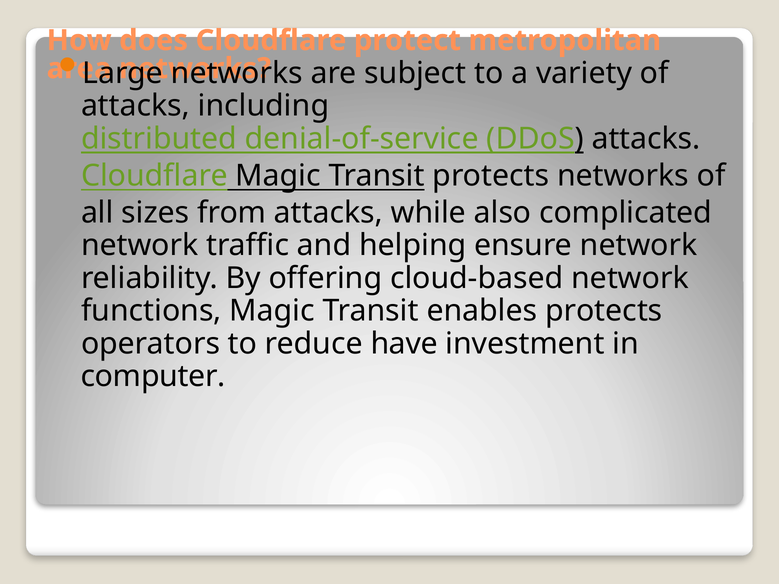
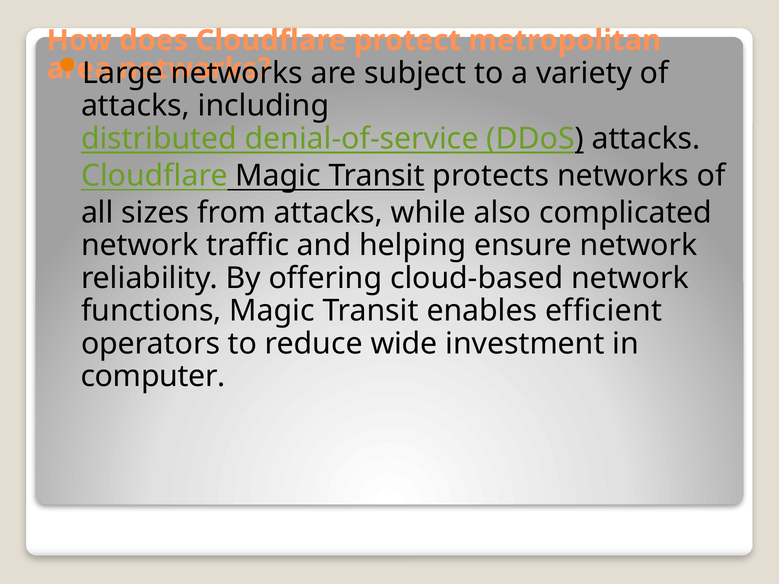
enables protects: protects -> efficient (604, 311)
have: have -> wide (404, 344)
